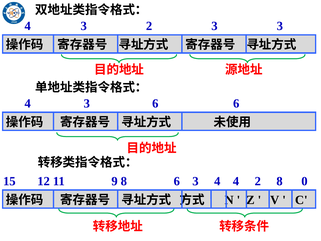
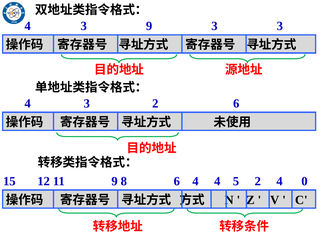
3 2: 2 -> 9 (149, 26)
3 6: 6 -> 2 (155, 103)
6 3: 3 -> 4 (195, 181)
4 4: 4 -> 5 (236, 181)
2 8: 8 -> 4 (280, 181)
